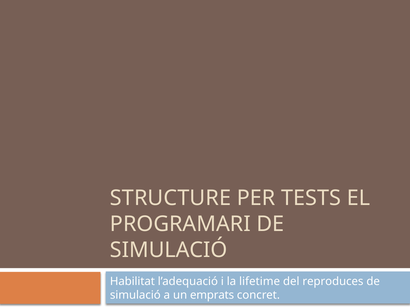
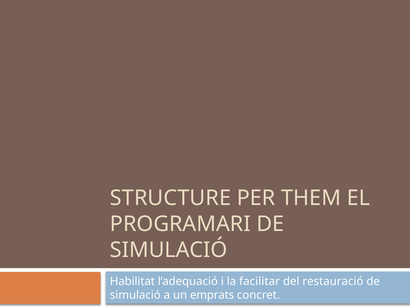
TESTS: TESTS -> THEM (311, 198)
lifetime: lifetime -> facilitar (260, 281)
reproduces: reproduces -> restauració (333, 281)
